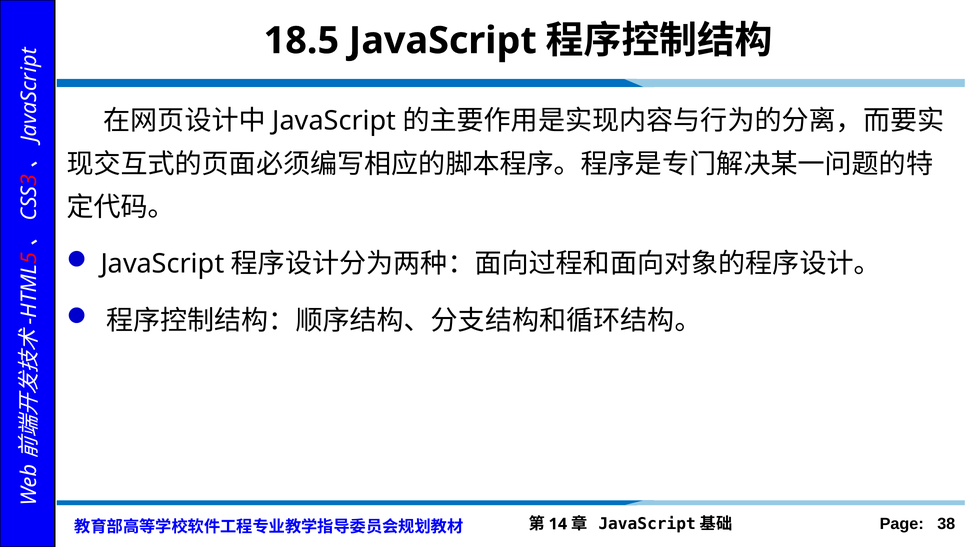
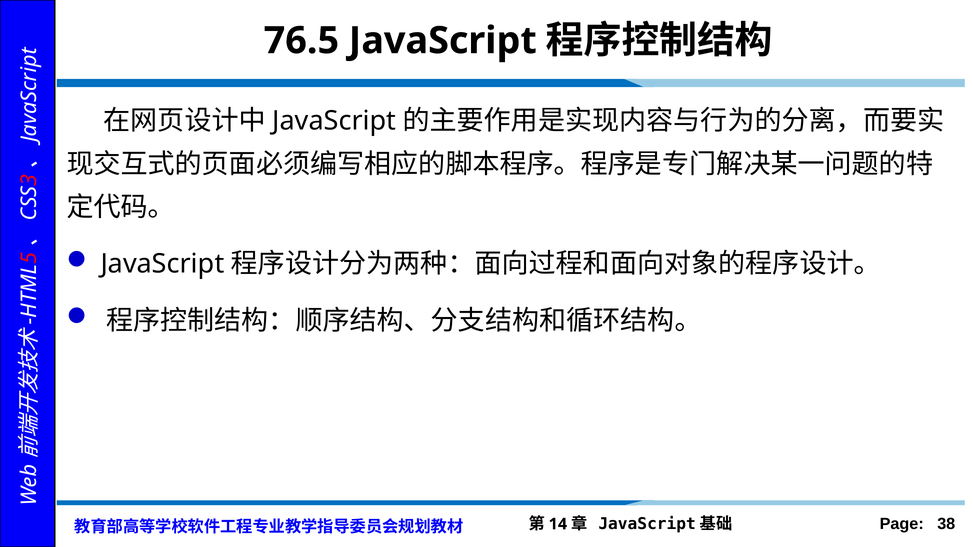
18.5: 18.5 -> 76.5 (301, 41)
